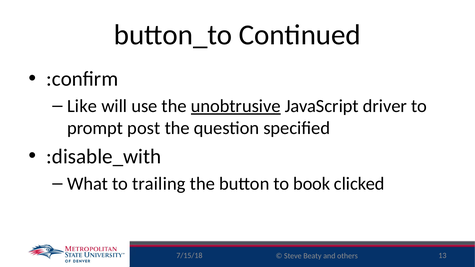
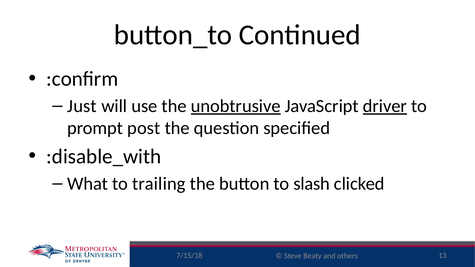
Like: Like -> Just (82, 106)
driver underline: none -> present (385, 106)
book: book -> slash (312, 184)
